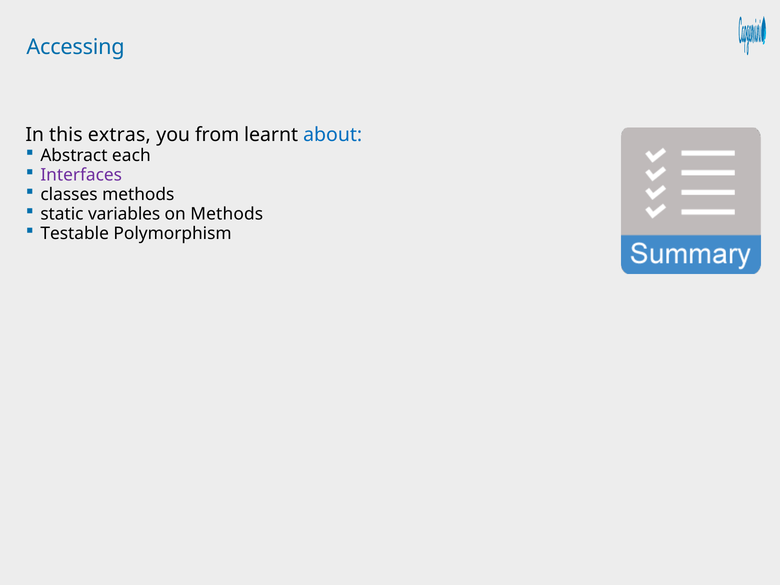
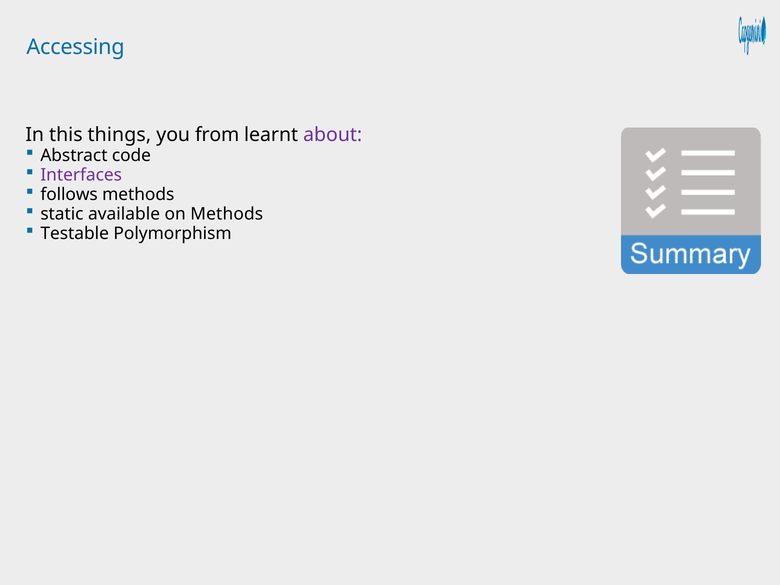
extras: extras -> things (119, 135)
about colour: blue -> purple (333, 135)
each: each -> code (131, 156)
classes: classes -> follows (69, 195)
variables: variables -> available (124, 214)
